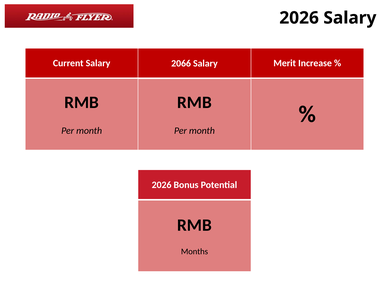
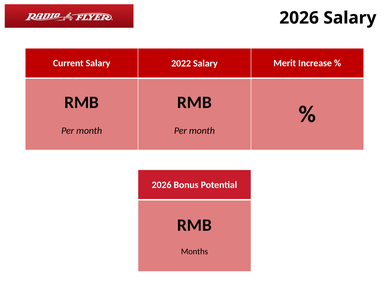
2066: 2066 -> 2022 (181, 63)
